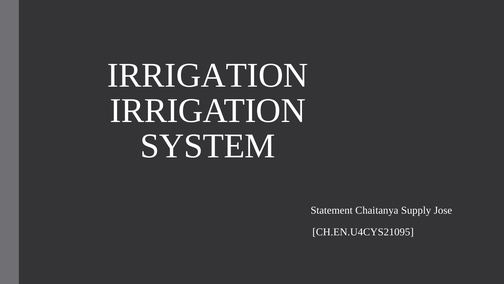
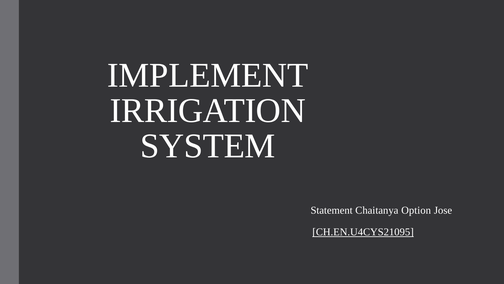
IRRIGATION: IRRIGATION -> IMPLEMENT (208, 75)
Supply: Supply -> Option (416, 210)
CH.EN.U4CYS21095 underline: none -> present (363, 232)
